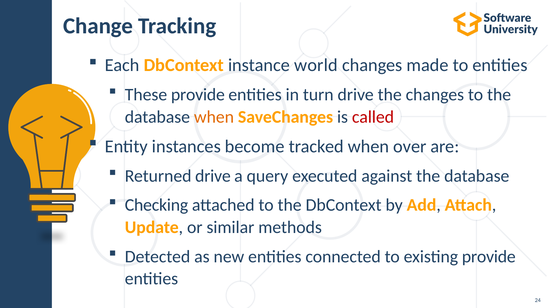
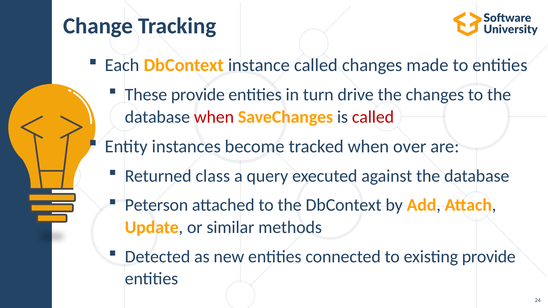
instance world: world -> called (316, 65)
when colour: orange -> red (214, 117)
Returned drive: drive -> class (213, 176)
Checking: Checking -> Peterson (156, 205)
